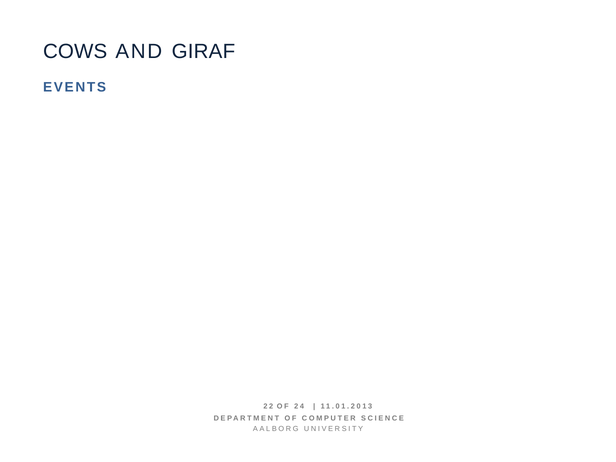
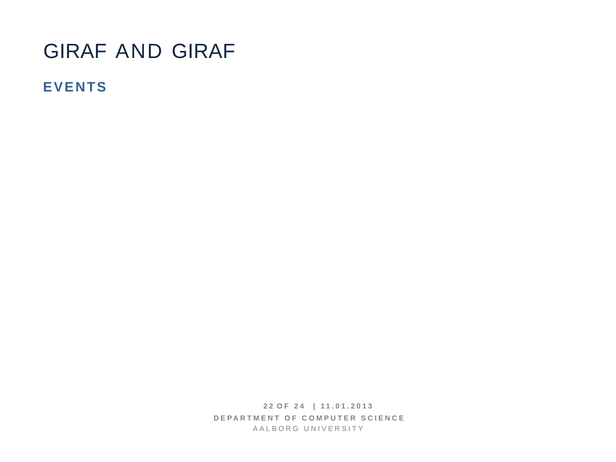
COWS: COWS -> GIRAF (75, 52)
